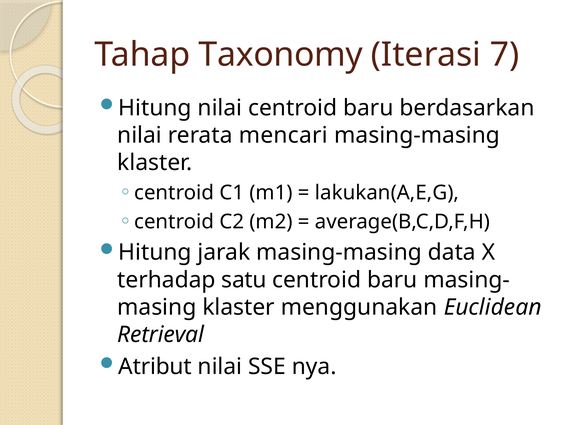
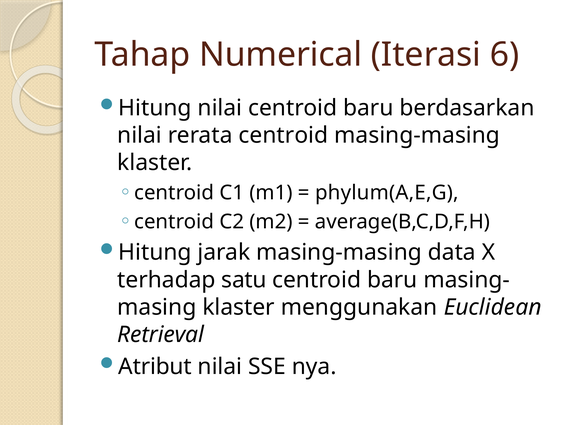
Taxonomy: Taxonomy -> Numerical (281, 55)
7: 7 -> 6 (505, 55)
rerata mencari: mencari -> centroid (283, 135)
lakukan(A,E,G: lakukan(A,E,G -> phylum(A,E,G (387, 193)
